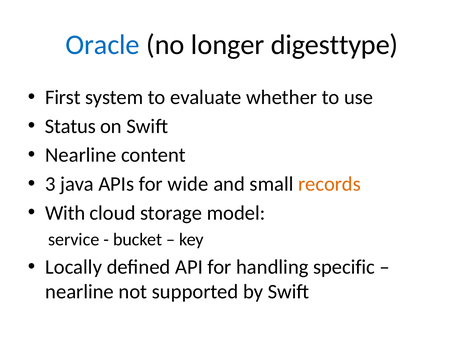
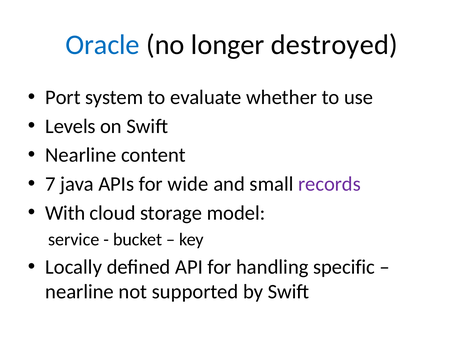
digesttype: digesttype -> destroyed (334, 45)
First: First -> Port (63, 97)
Status: Status -> Levels (70, 126)
3: 3 -> 7 (50, 184)
records colour: orange -> purple (329, 184)
